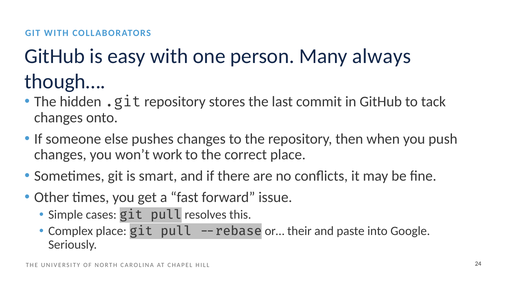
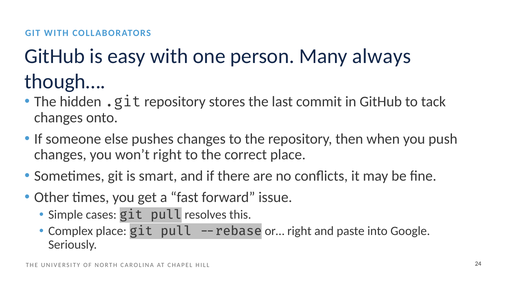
won’t work: work -> right (167, 155)
or… their: their -> right (299, 231)
